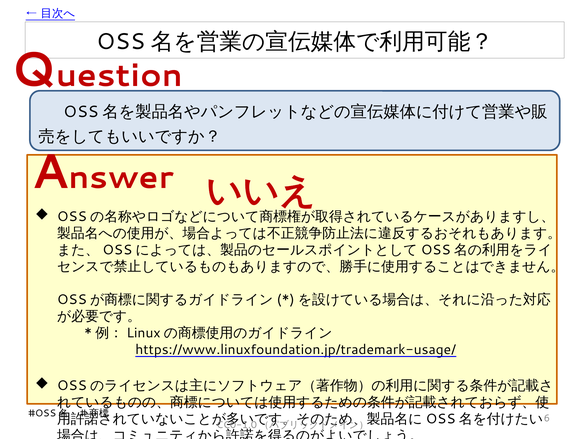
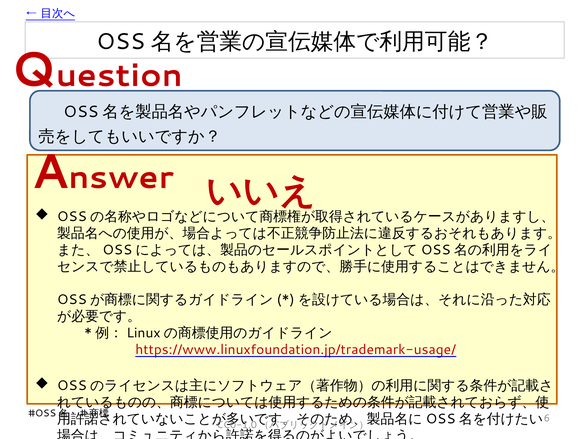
https://www.linuxfoundation.jp/trademark-usage/ colour: black -> red (296, 349)
